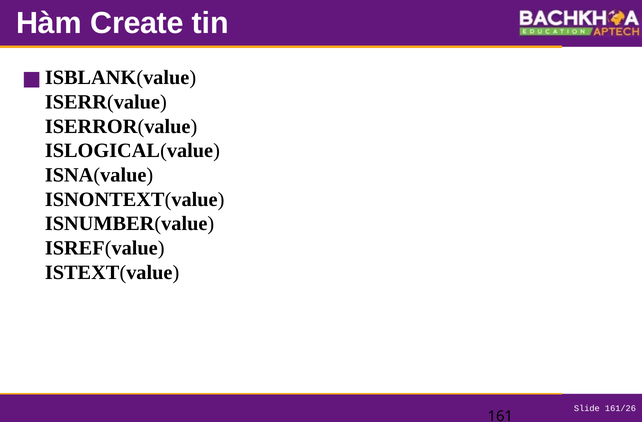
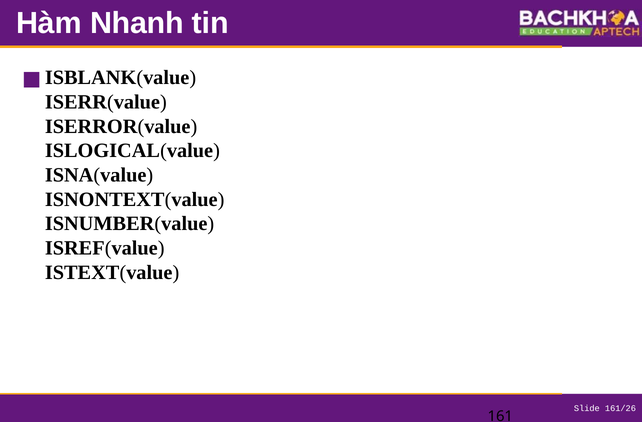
Create: Create -> Nhanh (137, 23)
